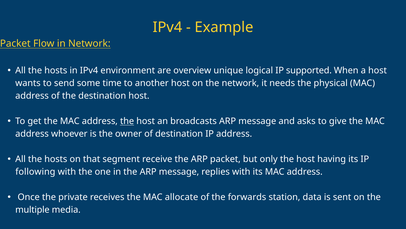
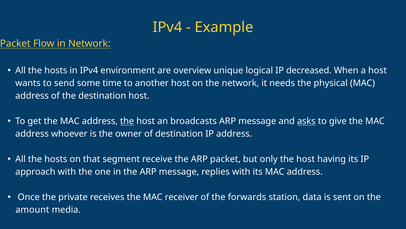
supported: supported -> decreased (309, 70)
asks underline: none -> present (306, 121)
following: following -> approach (35, 171)
allocate: allocate -> receiver (182, 197)
multiple: multiple -> amount (32, 209)
